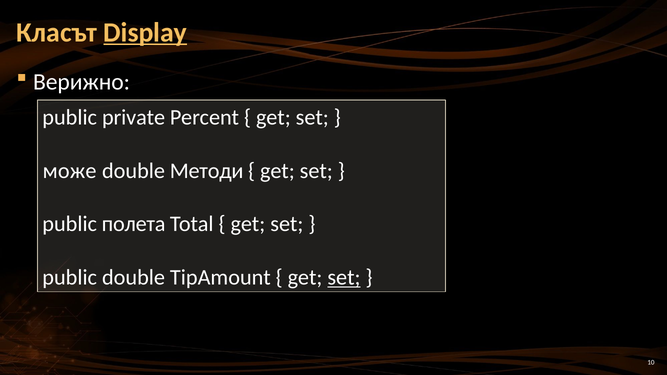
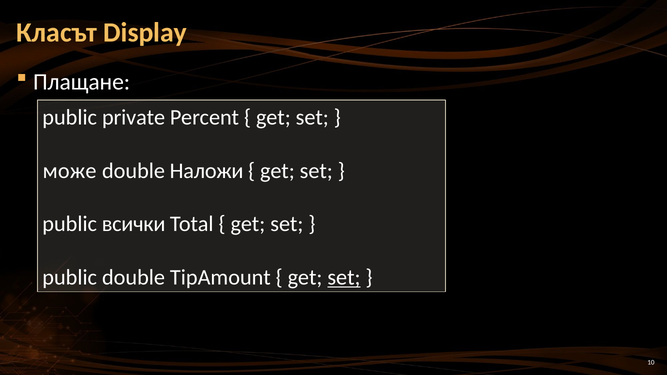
Display underline: present -> none (145, 32)
Верижно: Верижно -> Плащане (82, 82)
Методи: Методи -> Наложи (207, 171)
полета: полета -> всички (134, 224)
